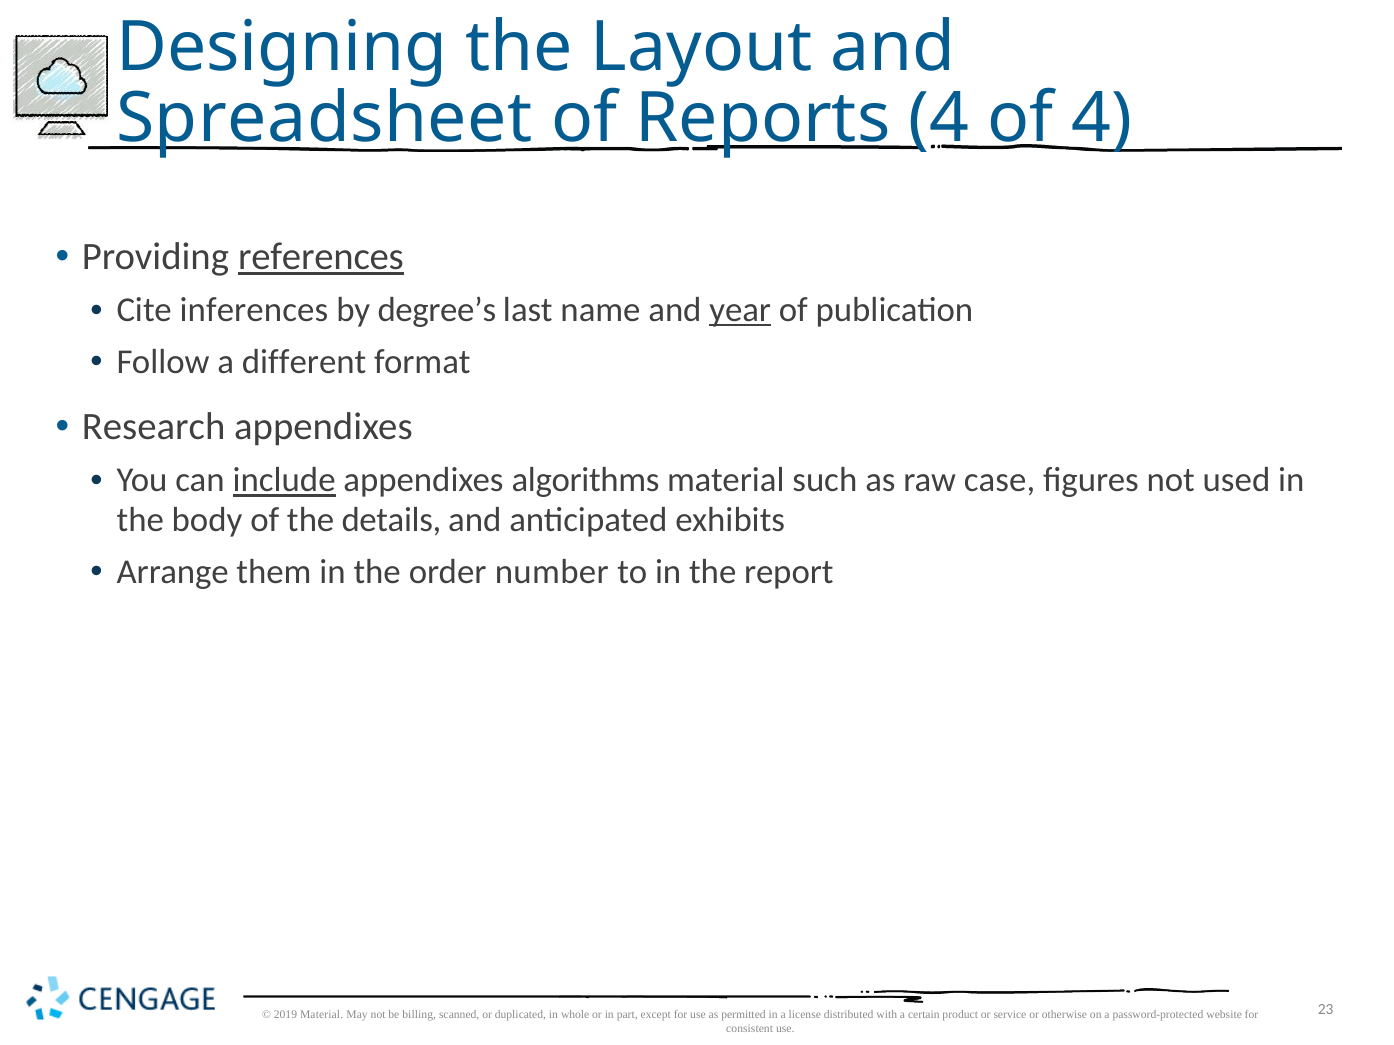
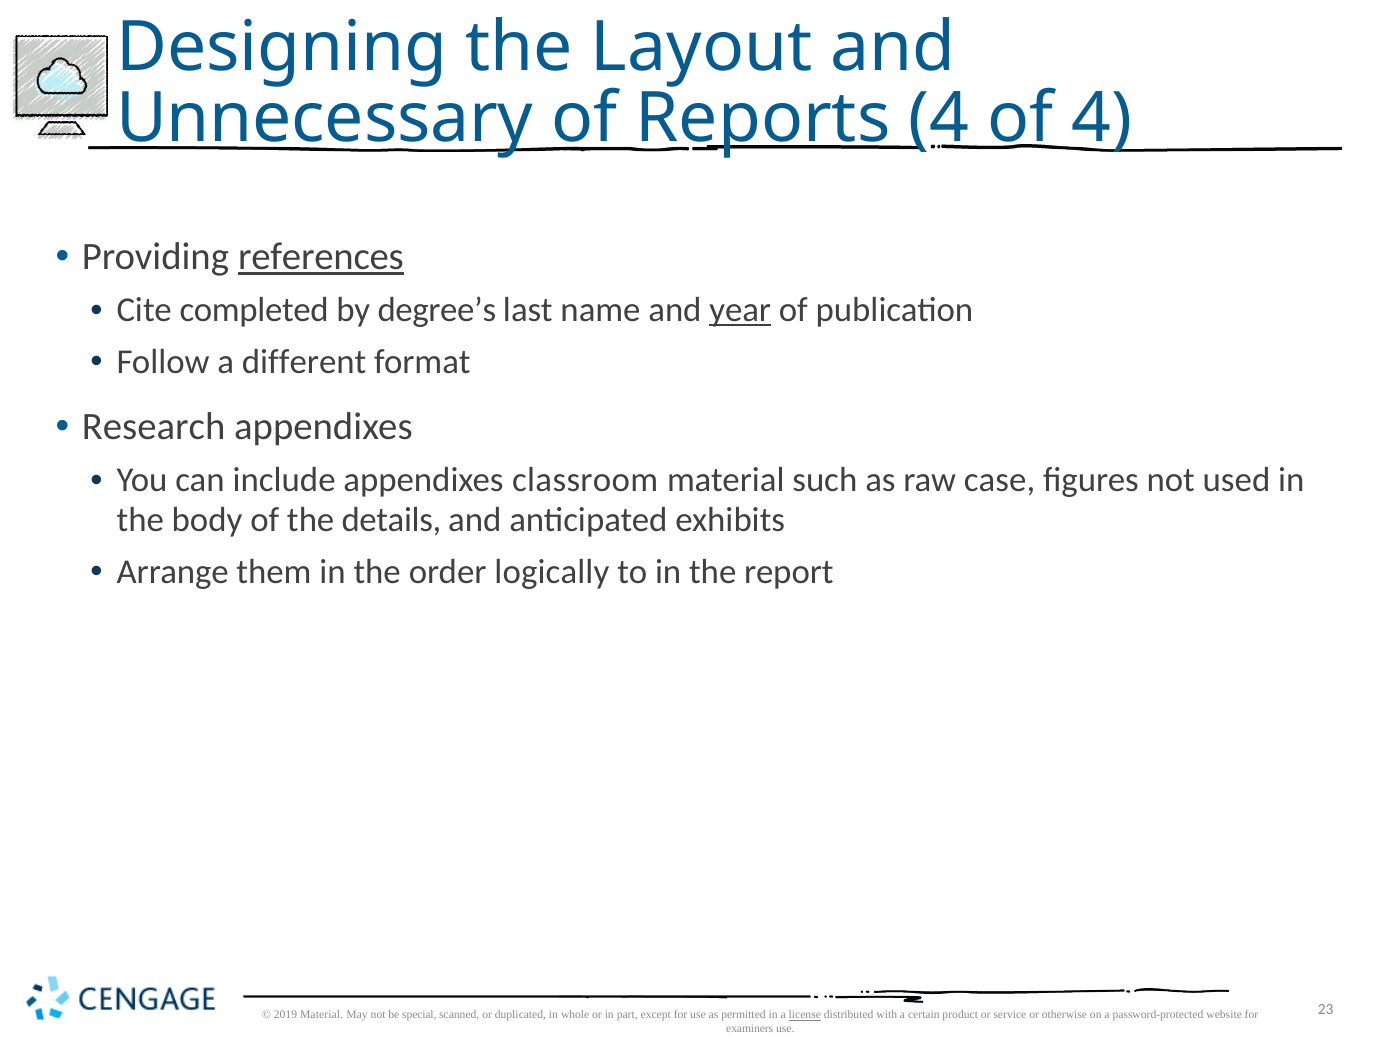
Spreadsheet: Spreadsheet -> Unnecessary (325, 118)
inferences: inferences -> completed (254, 311)
include underline: present -> none (284, 481)
algorithms: algorithms -> classroom (585, 481)
number: number -> logically (552, 572)
billing: billing -> special (419, 1015)
license underline: none -> present (805, 1015)
consistent: consistent -> examiners (750, 1029)
